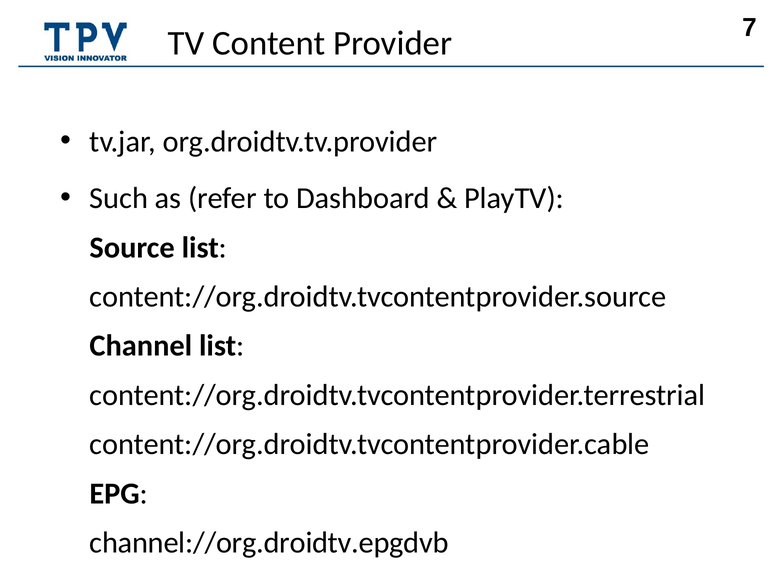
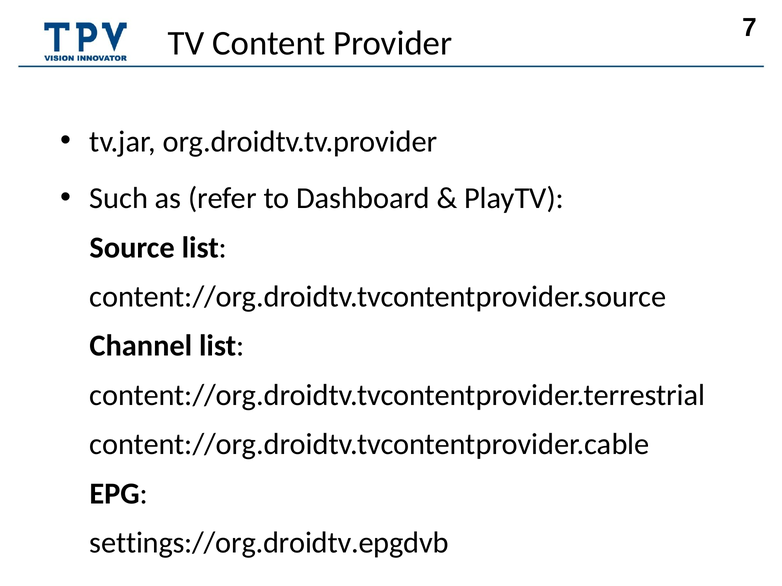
channel://org.droidtv.epgdvb: channel://org.droidtv.epgdvb -> settings://org.droidtv.epgdvb (269, 543)
